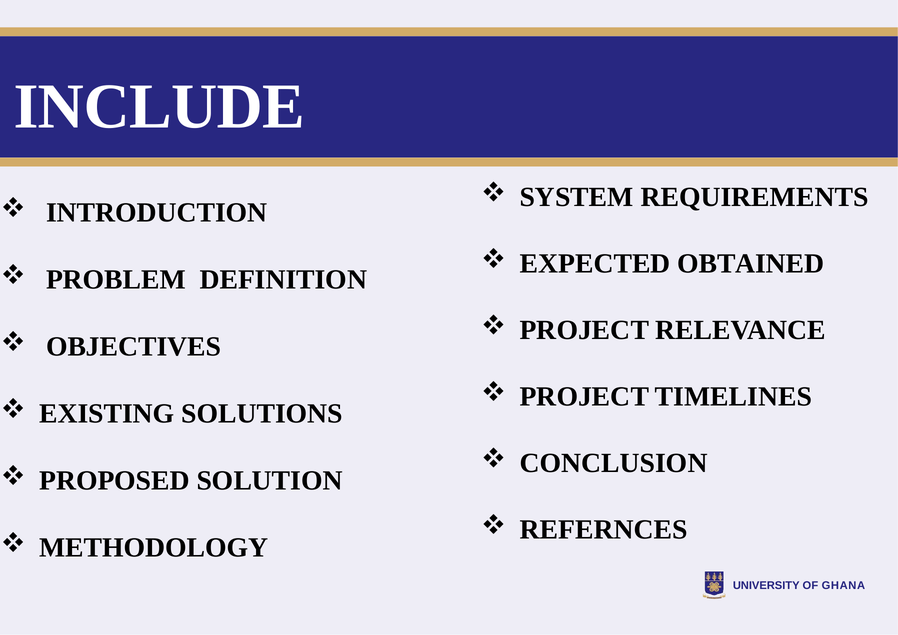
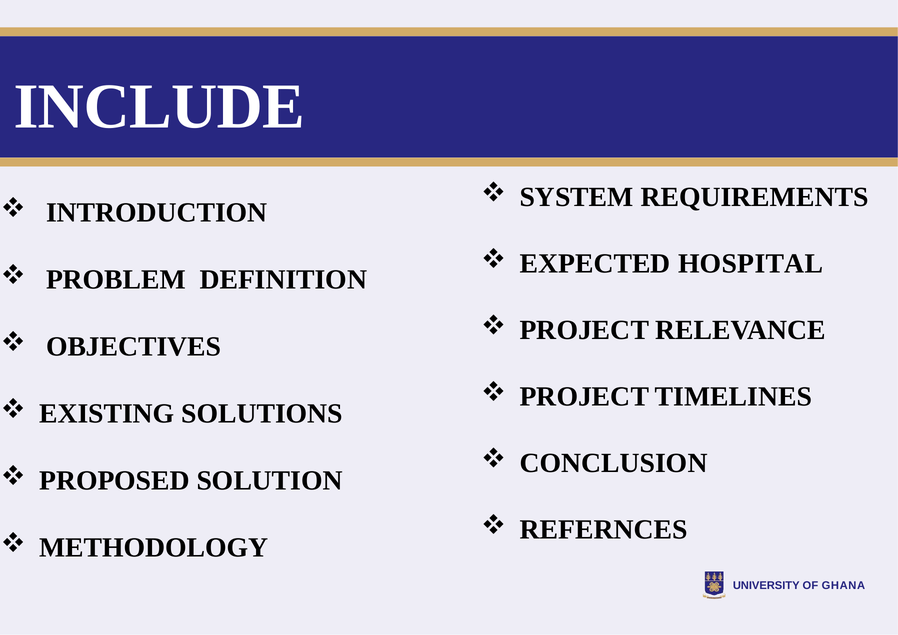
OBTAINED: OBTAINED -> HOSPITAL (751, 263)
